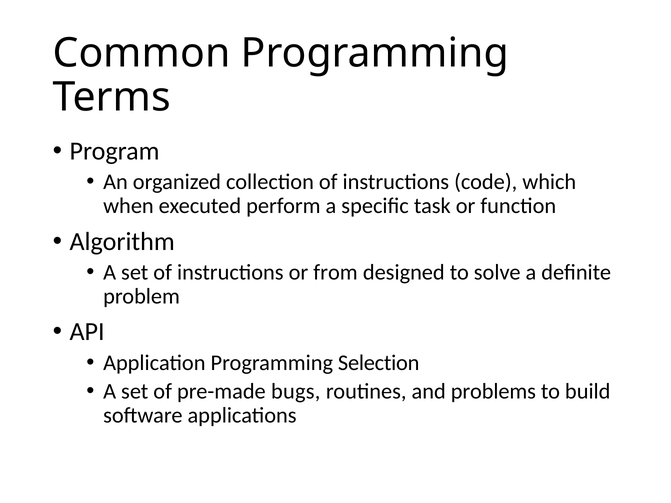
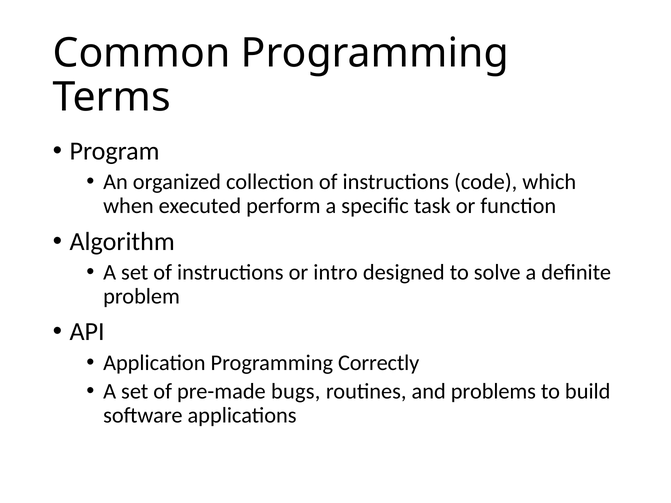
from: from -> intro (335, 272)
Selection: Selection -> Correctly (379, 363)
